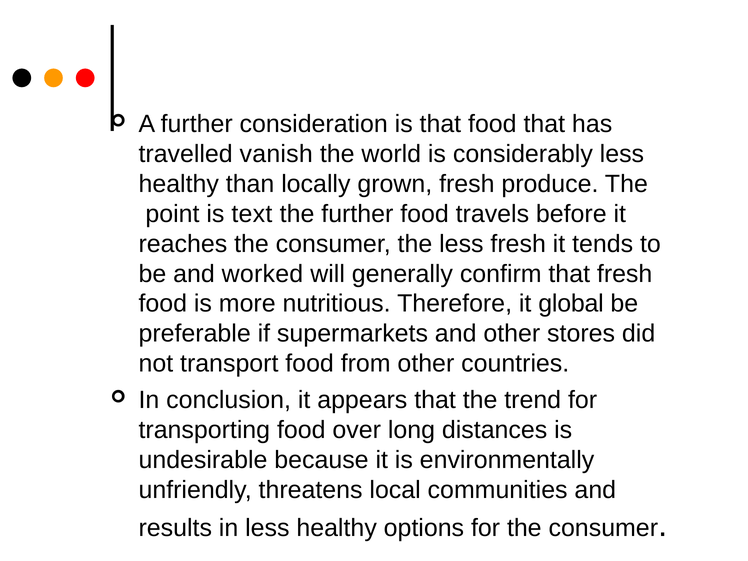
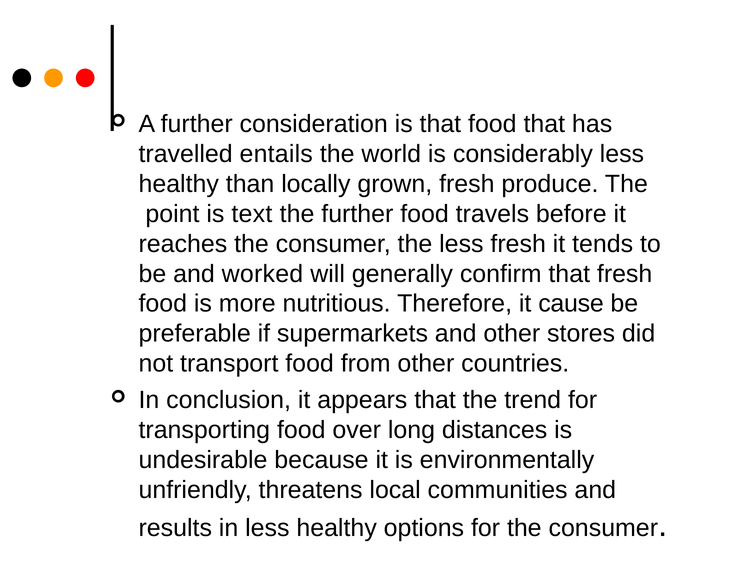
vanish: vanish -> entails (276, 154)
global: global -> cause (571, 304)
